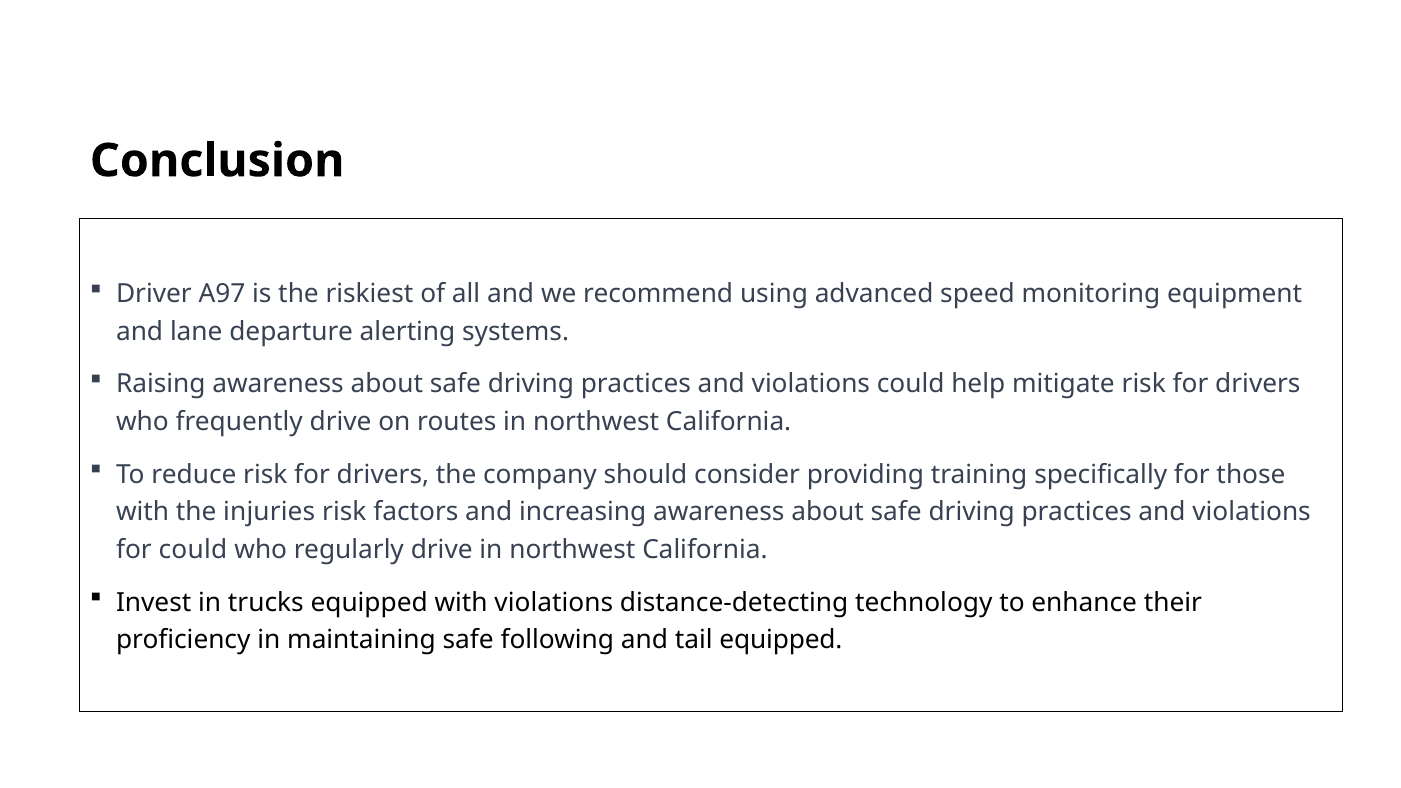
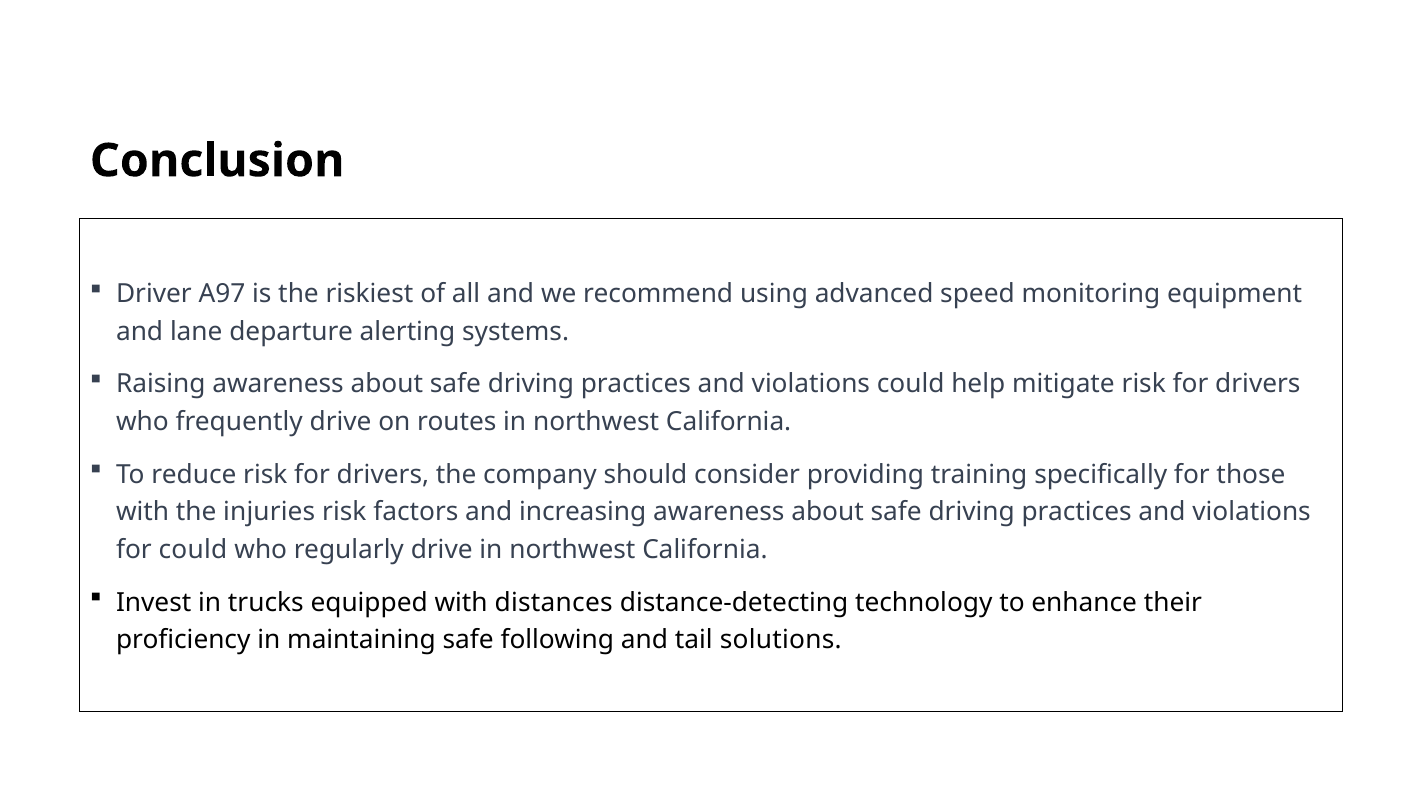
with violations: violations -> distances (554, 602)
tail equipped: equipped -> solutions (781, 640)
